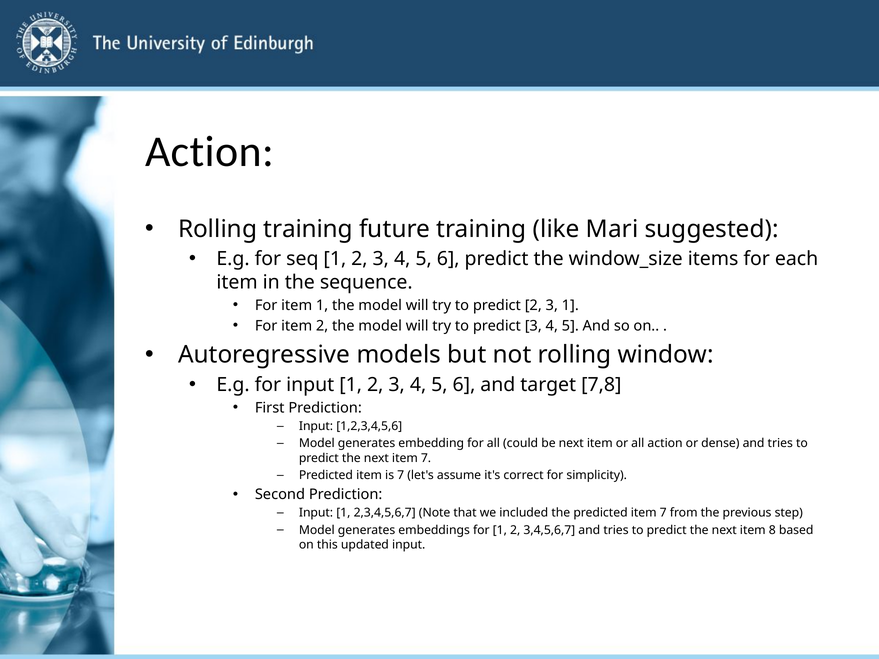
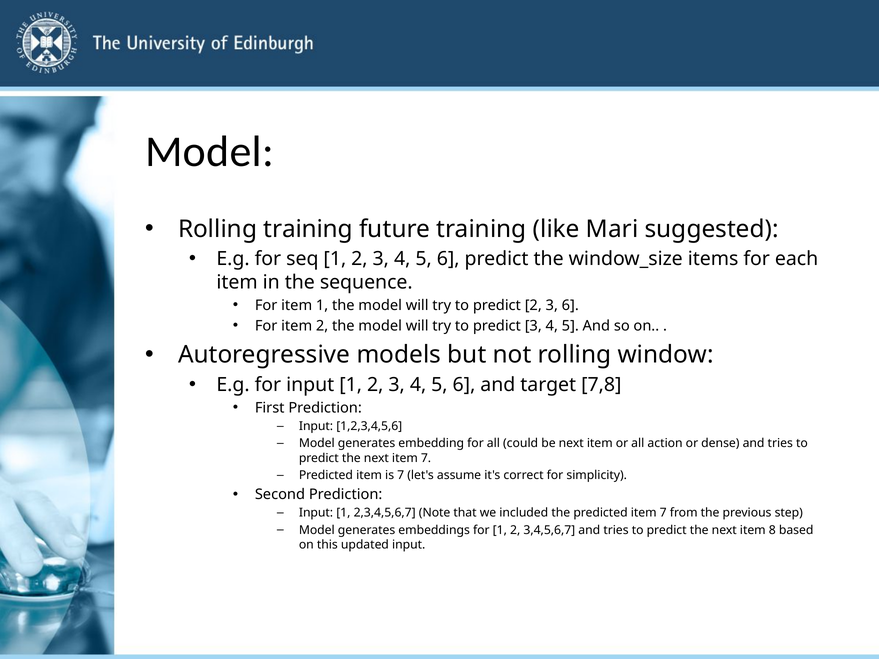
Action: Action -> Model (210, 152)
3 1: 1 -> 6 (570, 306)
